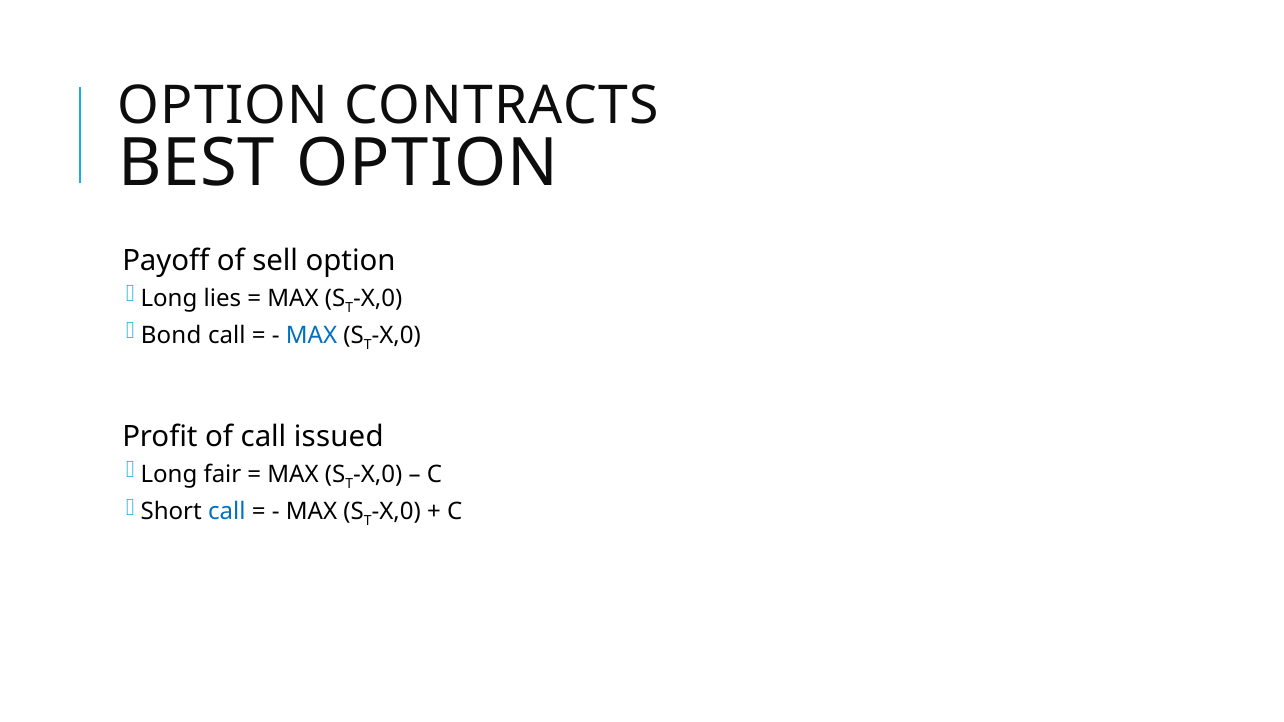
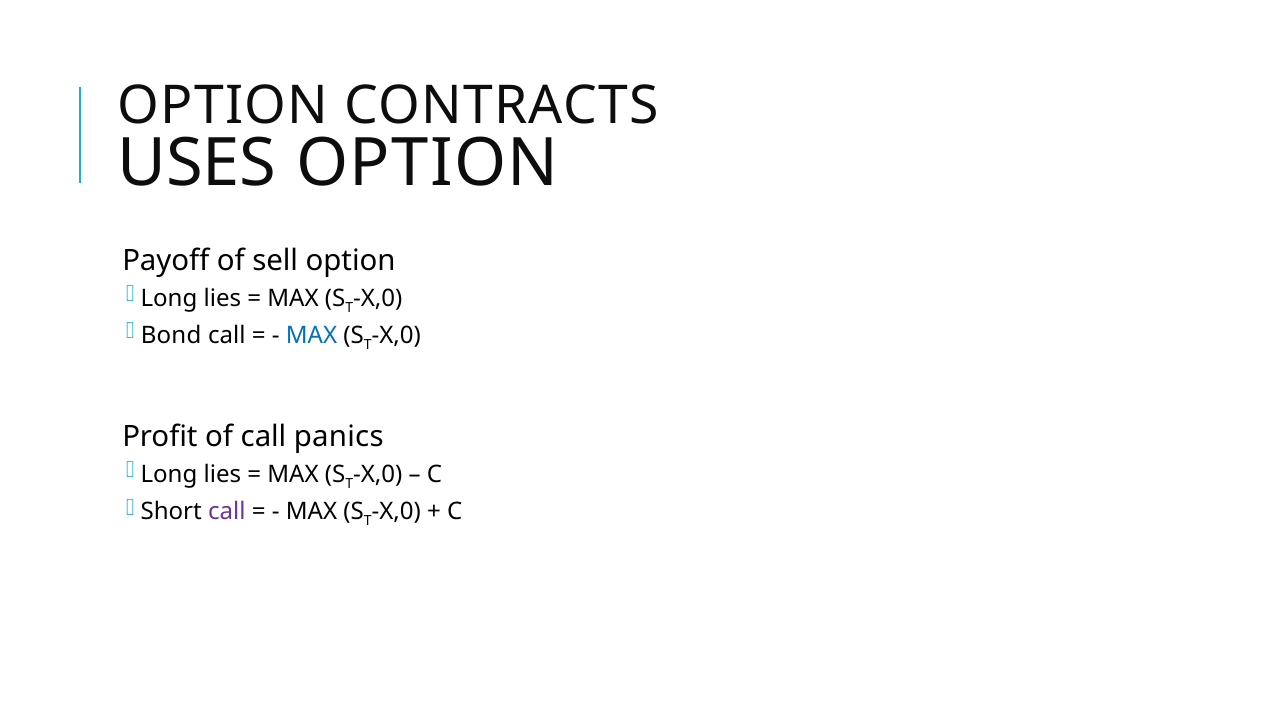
BEST: BEST -> USES (197, 163)
issued: issued -> panics (339, 437)
fair: fair -> lies (222, 475)
call colour: blue -> purple (227, 512)
